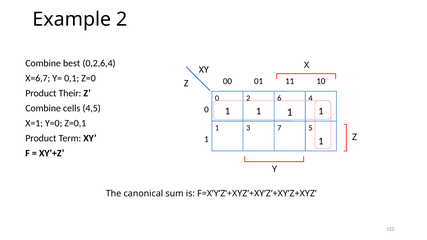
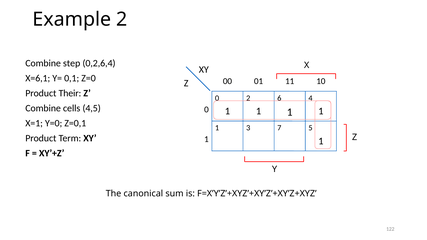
best: best -> step (72, 63)
X=6,7: X=6,7 -> X=6,1 (38, 78)
